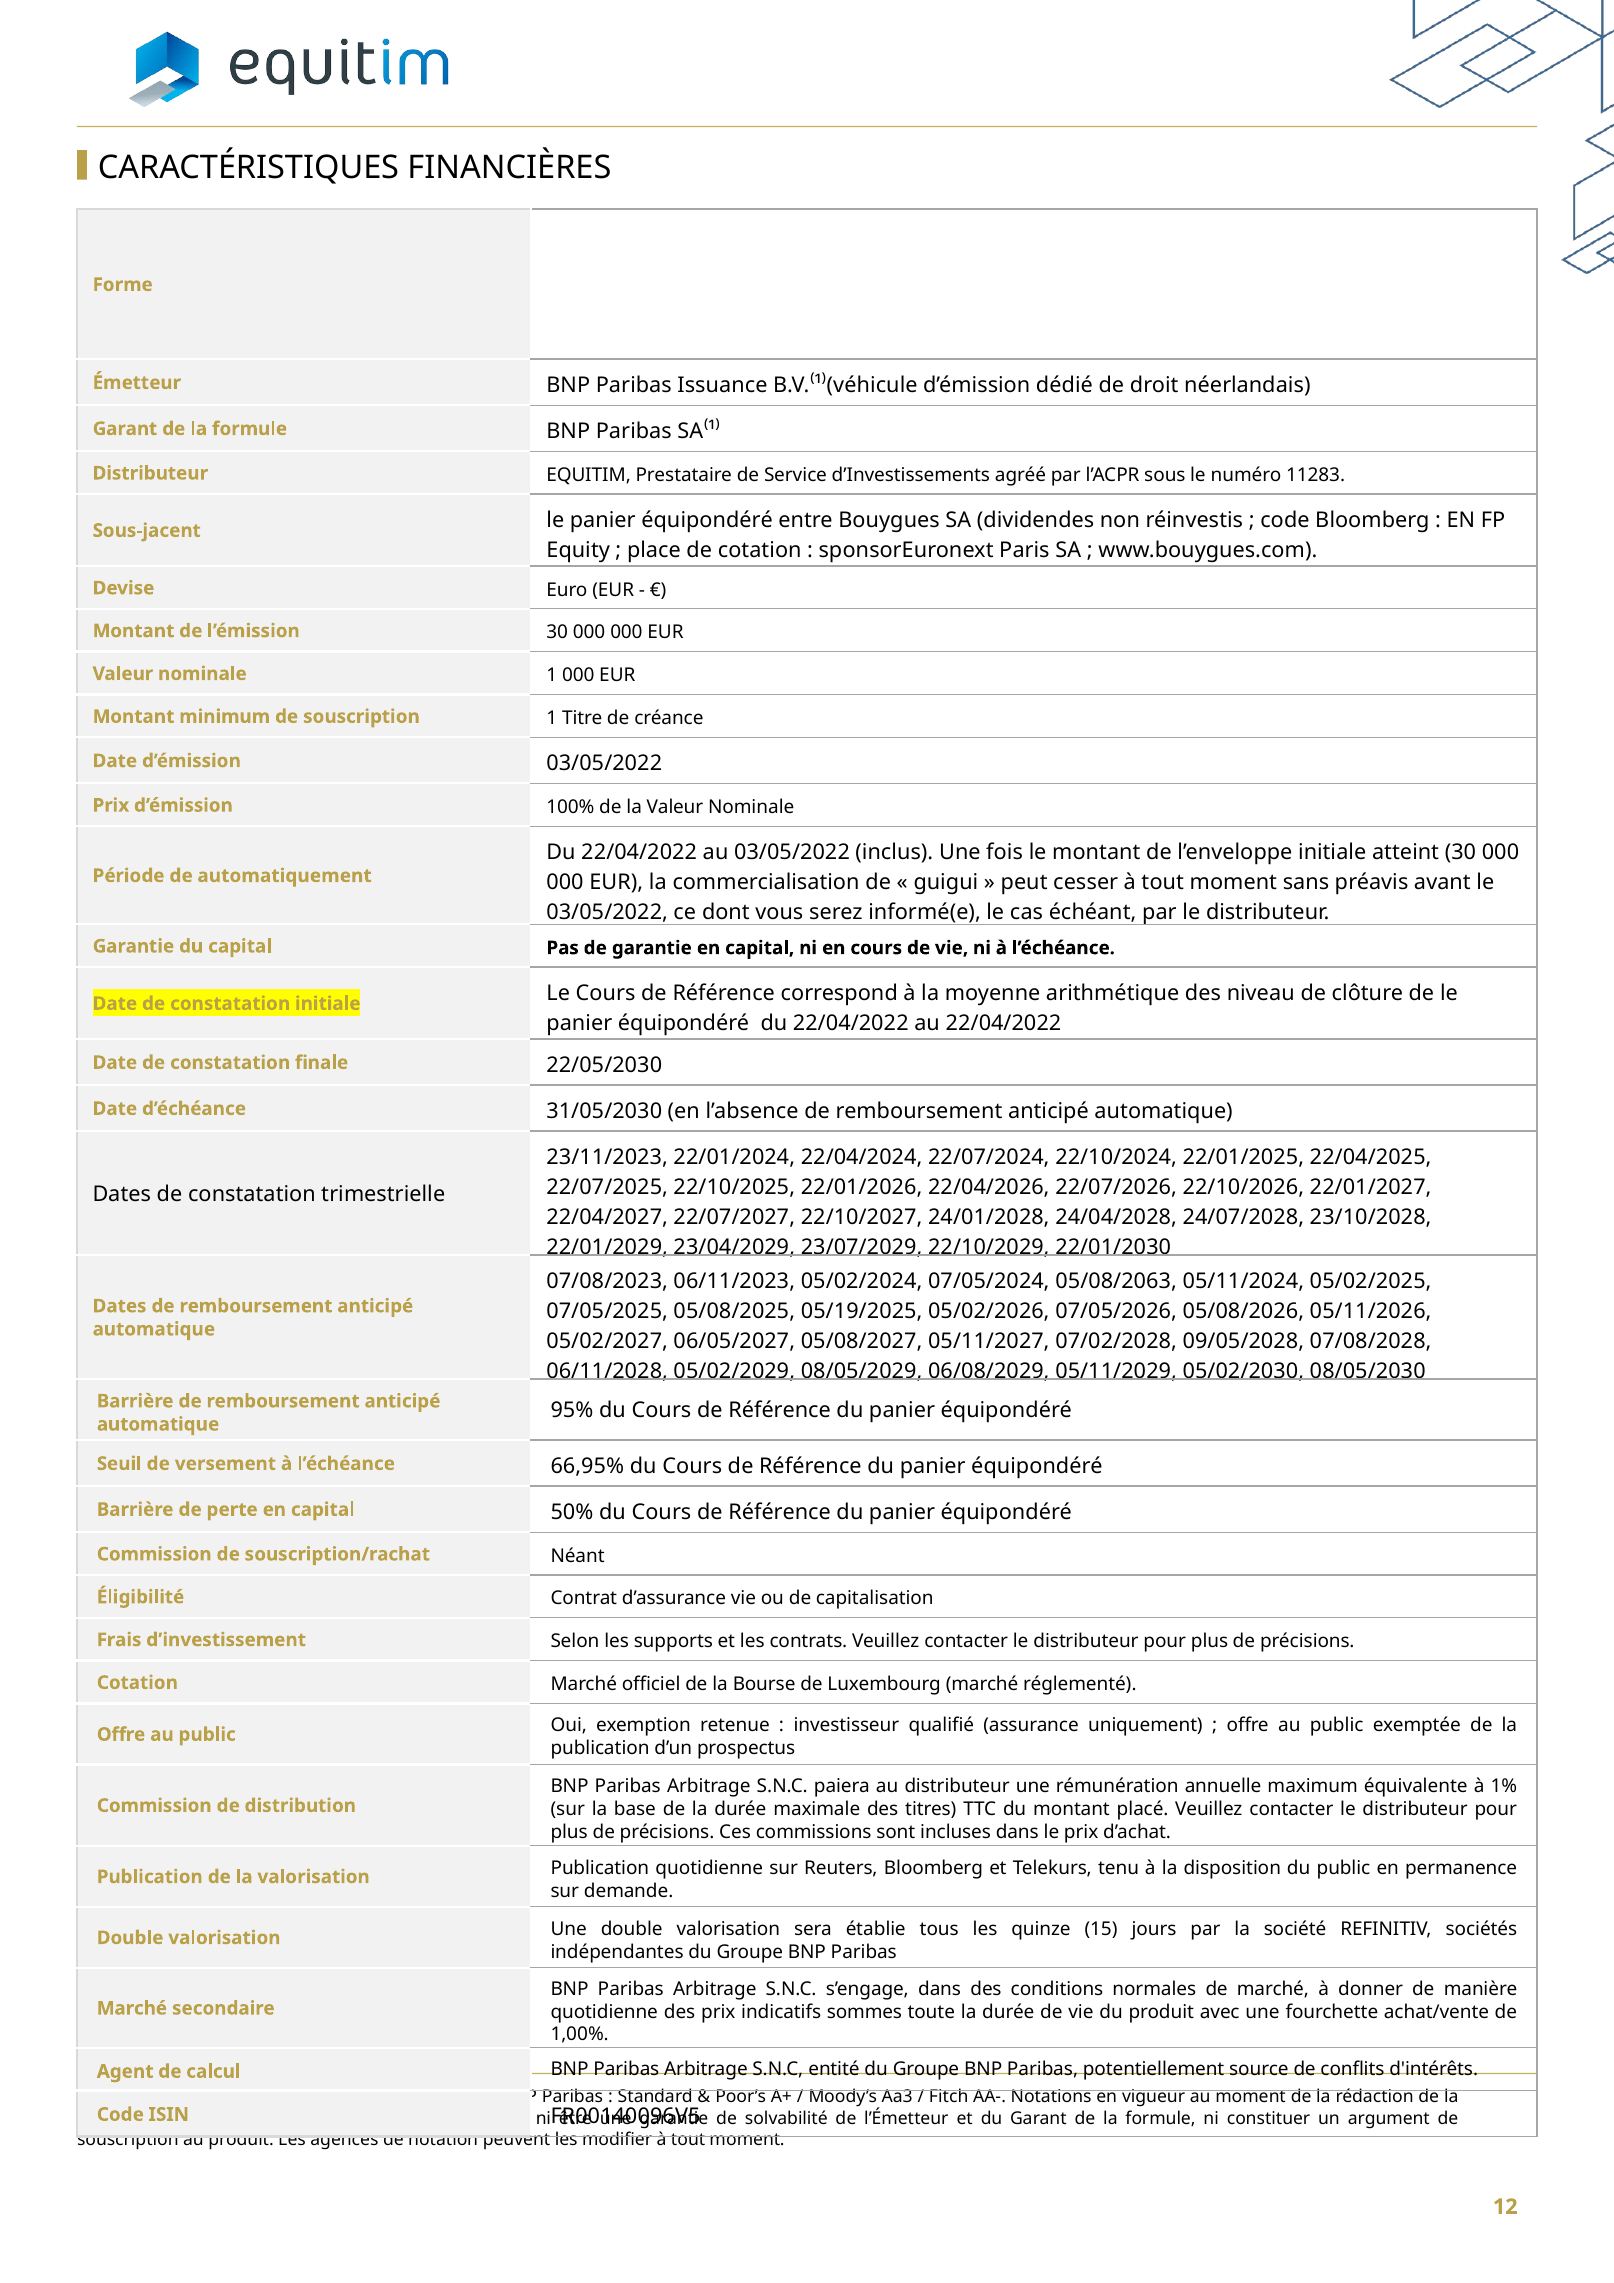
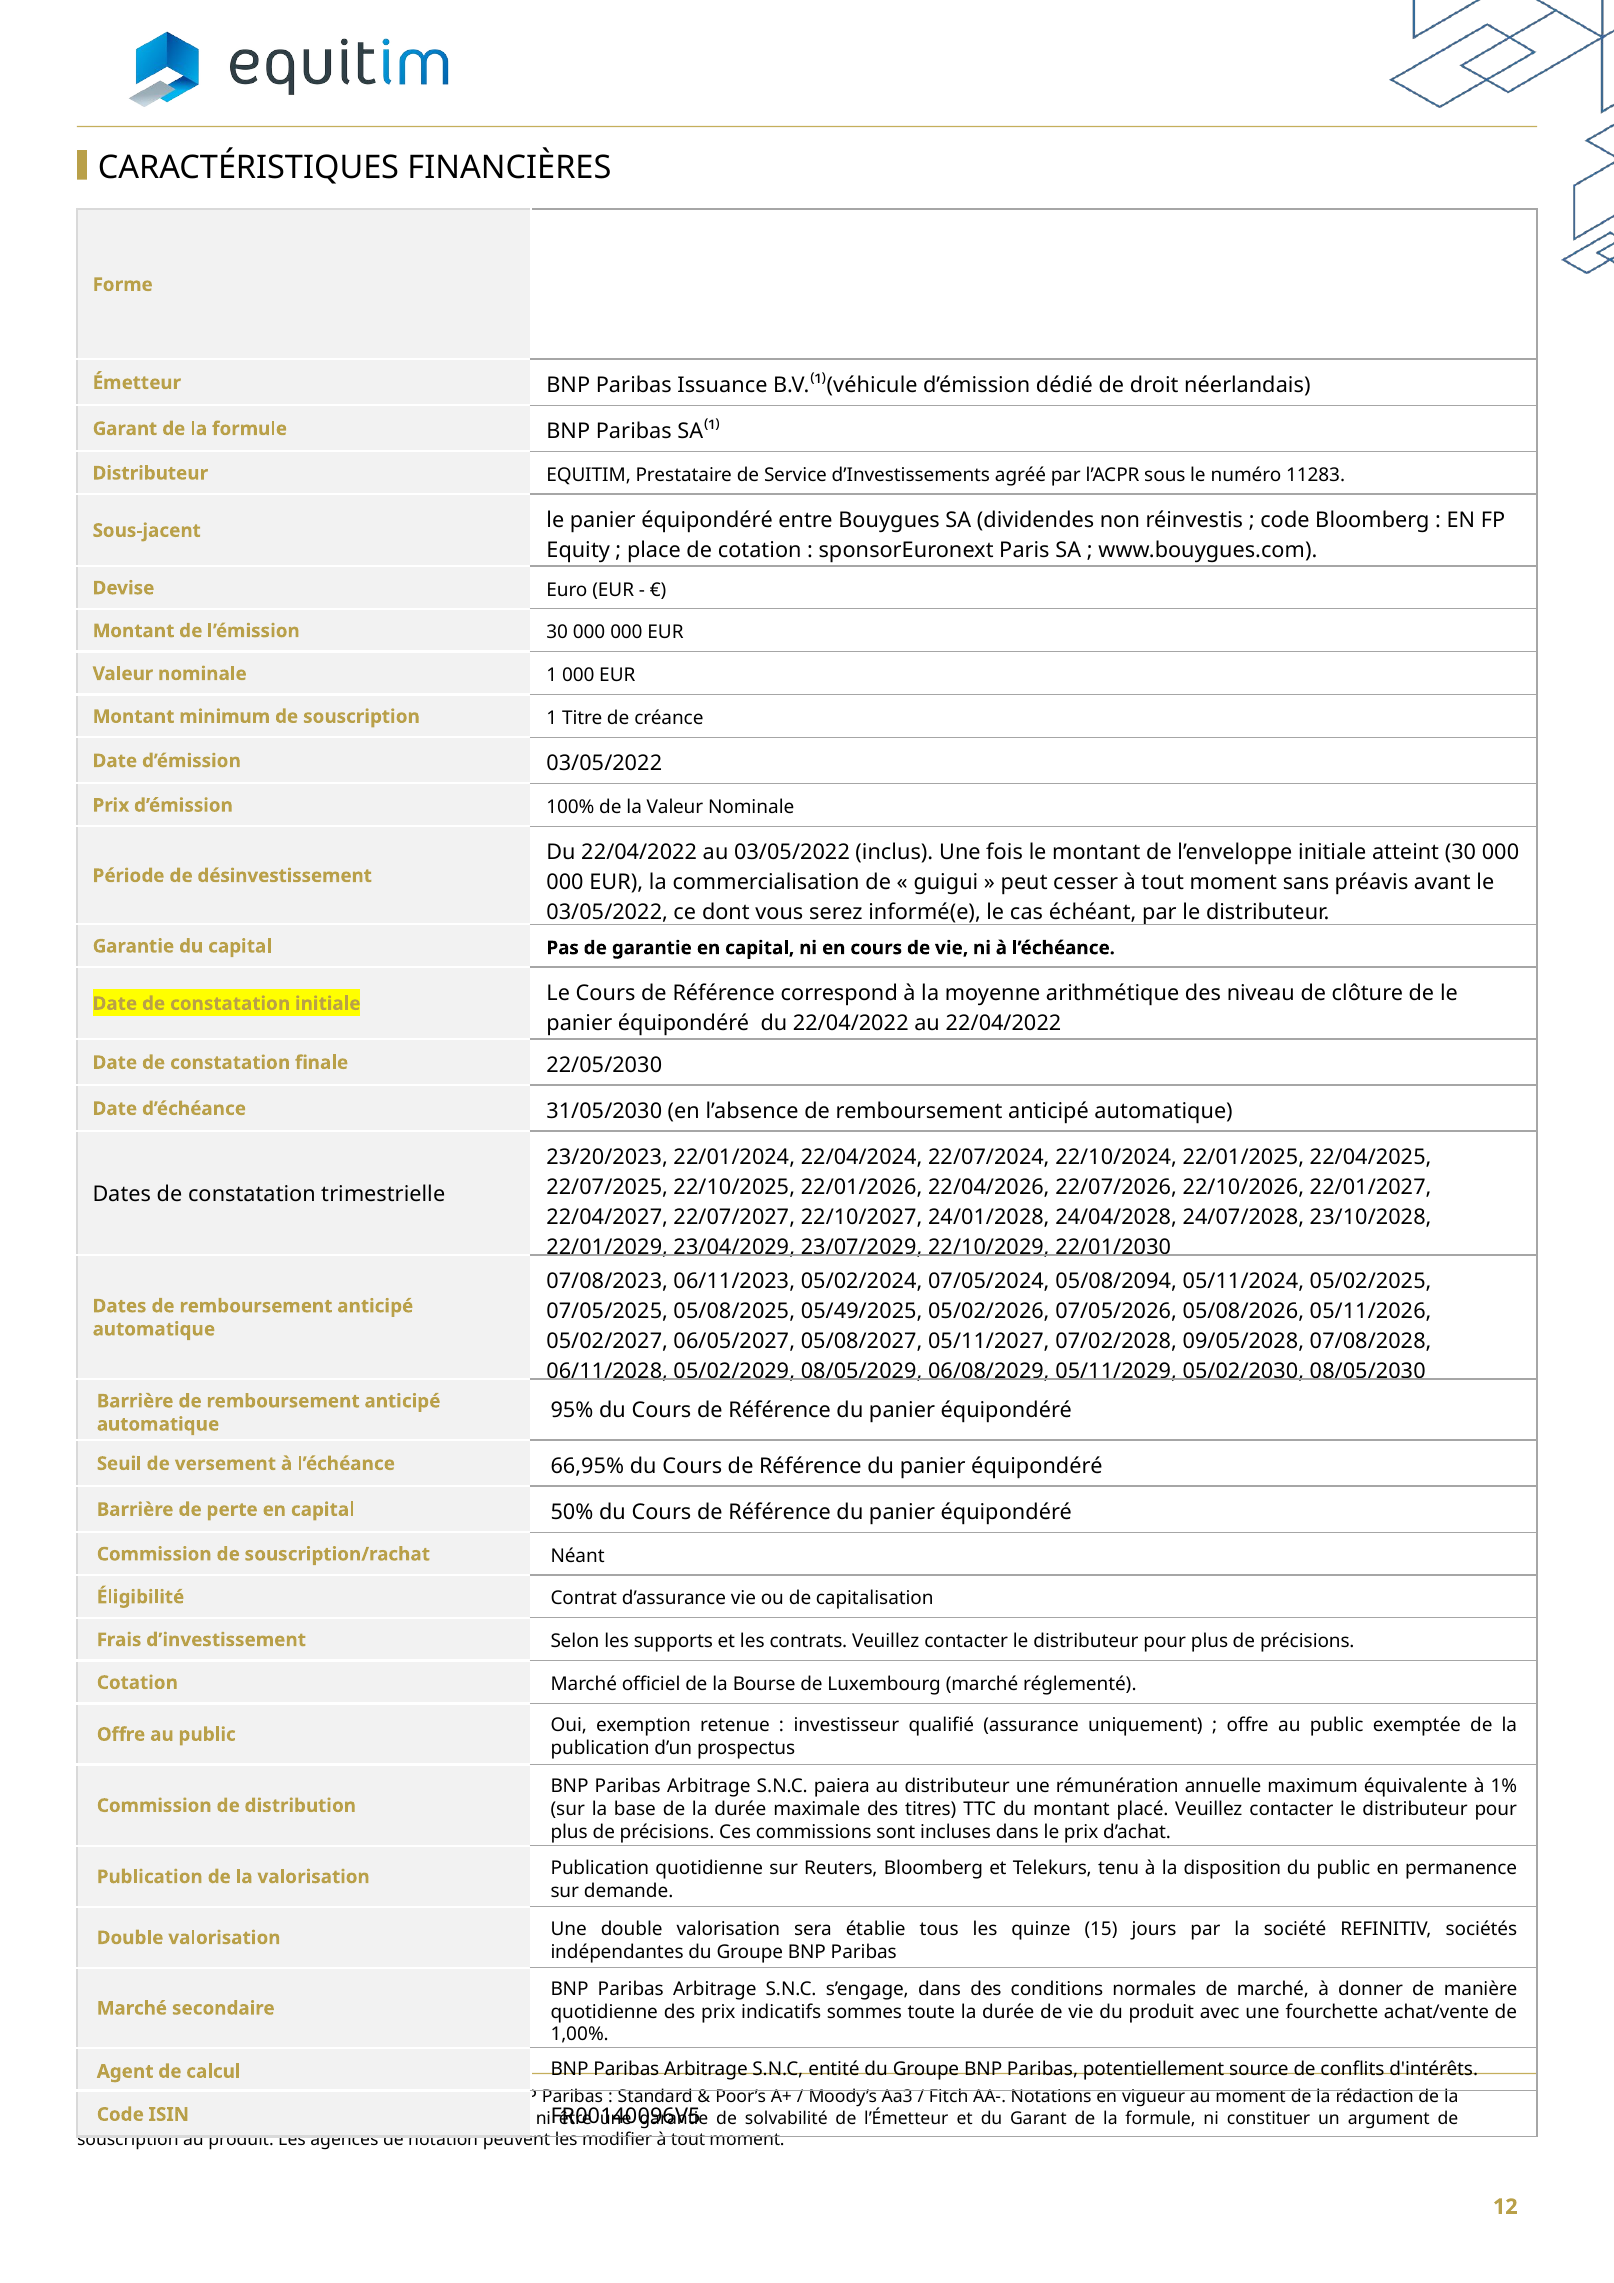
automatiquement: automatiquement -> désinvestissement (285, 876)
23/11/2023: 23/11/2023 -> 23/20/2023 (607, 1157)
05/08/2063: 05/08/2063 -> 05/08/2094 (1116, 1281)
05/19/2025: 05/19/2025 -> 05/49/2025 (862, 1311)
